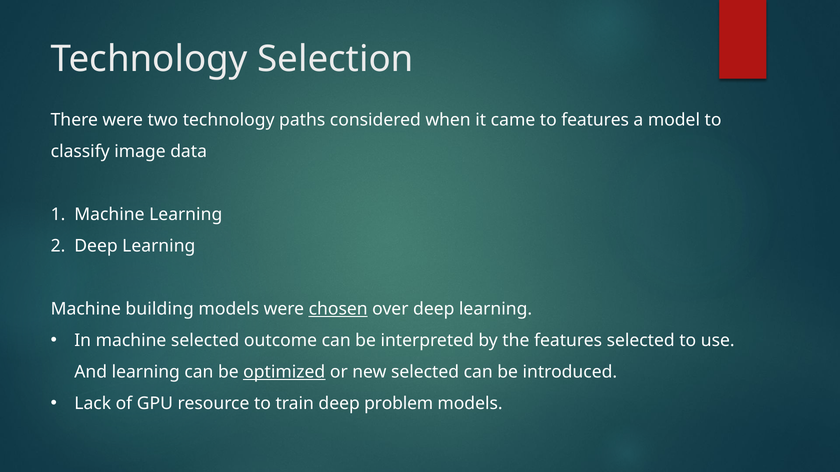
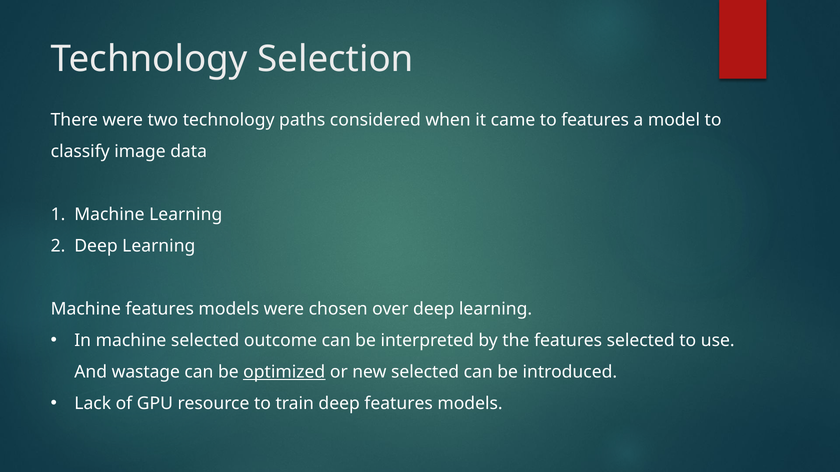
Machine building: building -> features (160, 309)
chosen underline: present -> none (338, 309)
And learning: learning -> wastage (146, 372)
deep problem: problem -> features (399, 404)
